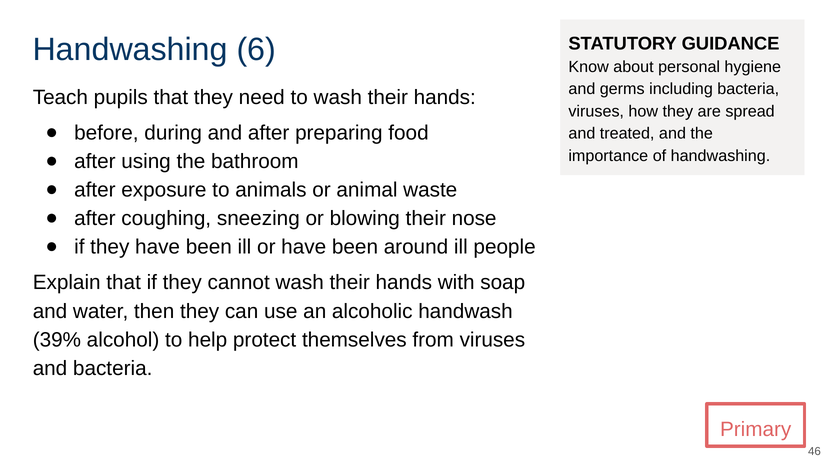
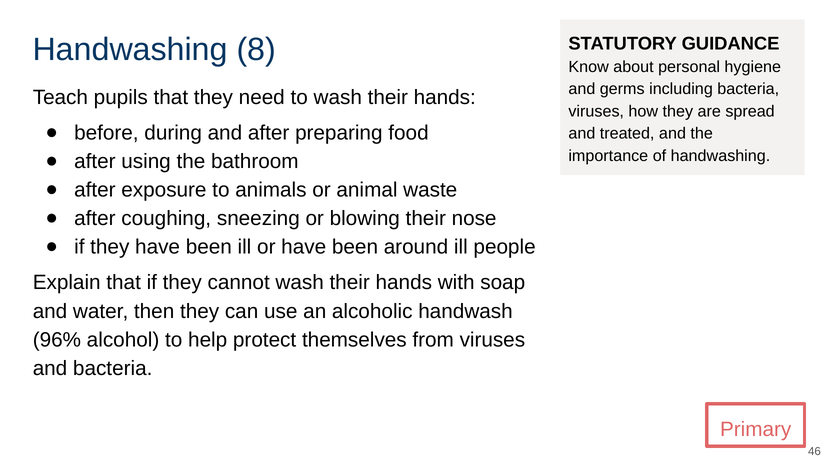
6: 6 -> 8 (256, 50)
39%: 39% -> 96% (57, 340)
